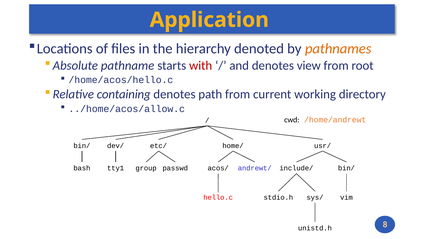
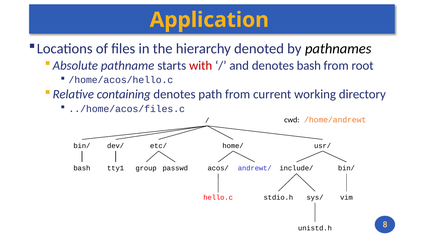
pathnames colour: orange -> black (338, 48)
denotes view: view -> bash (309, 65)
../home/acos/allow.c: ../home/acos/allow.c -> ../home/acos/files.c (127, 109)
